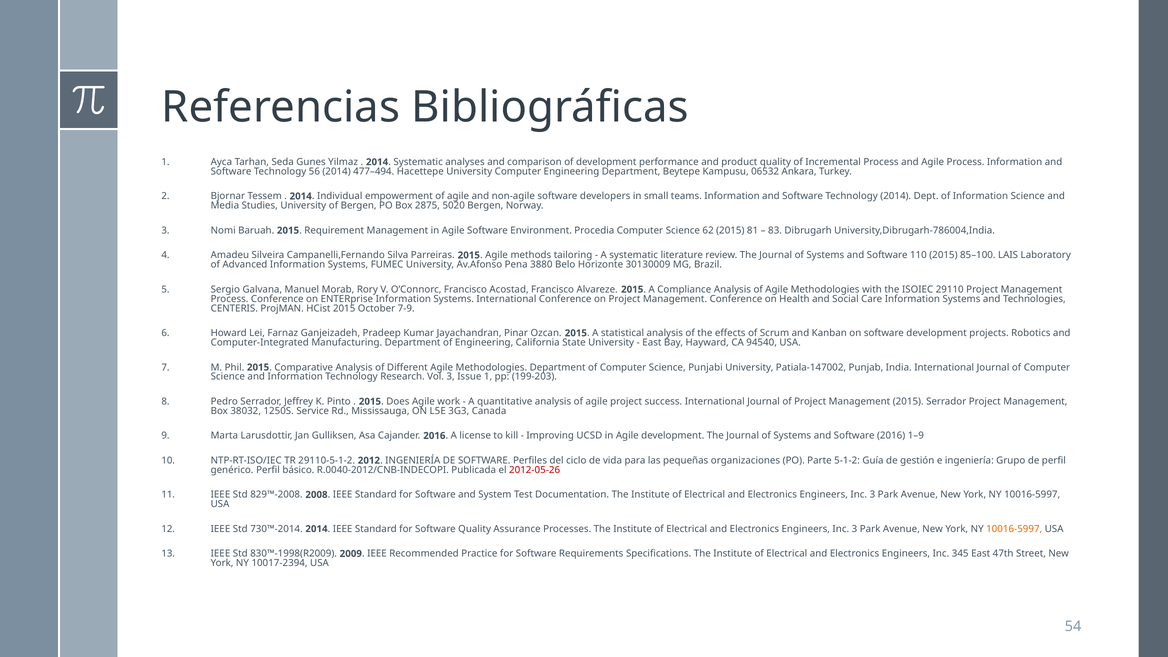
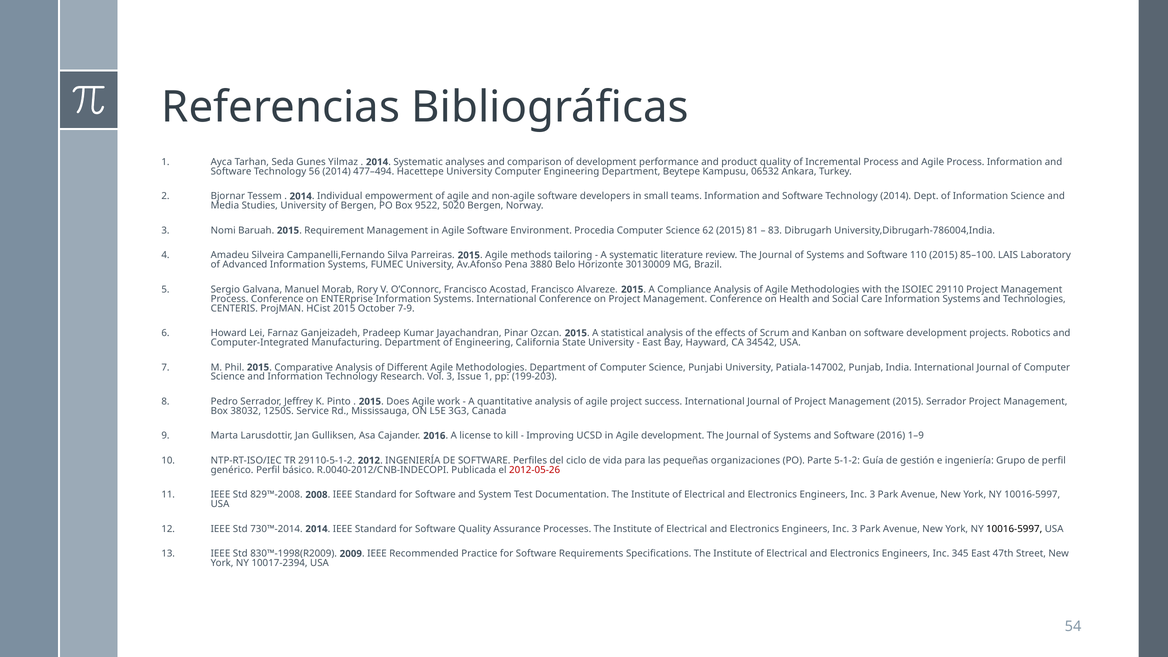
2875: 2875 -> 9522 (427, 206)
94540: 94540 -> 34542 (762, 343)
10016-5997 colour: orange -> black (1014, 529)
